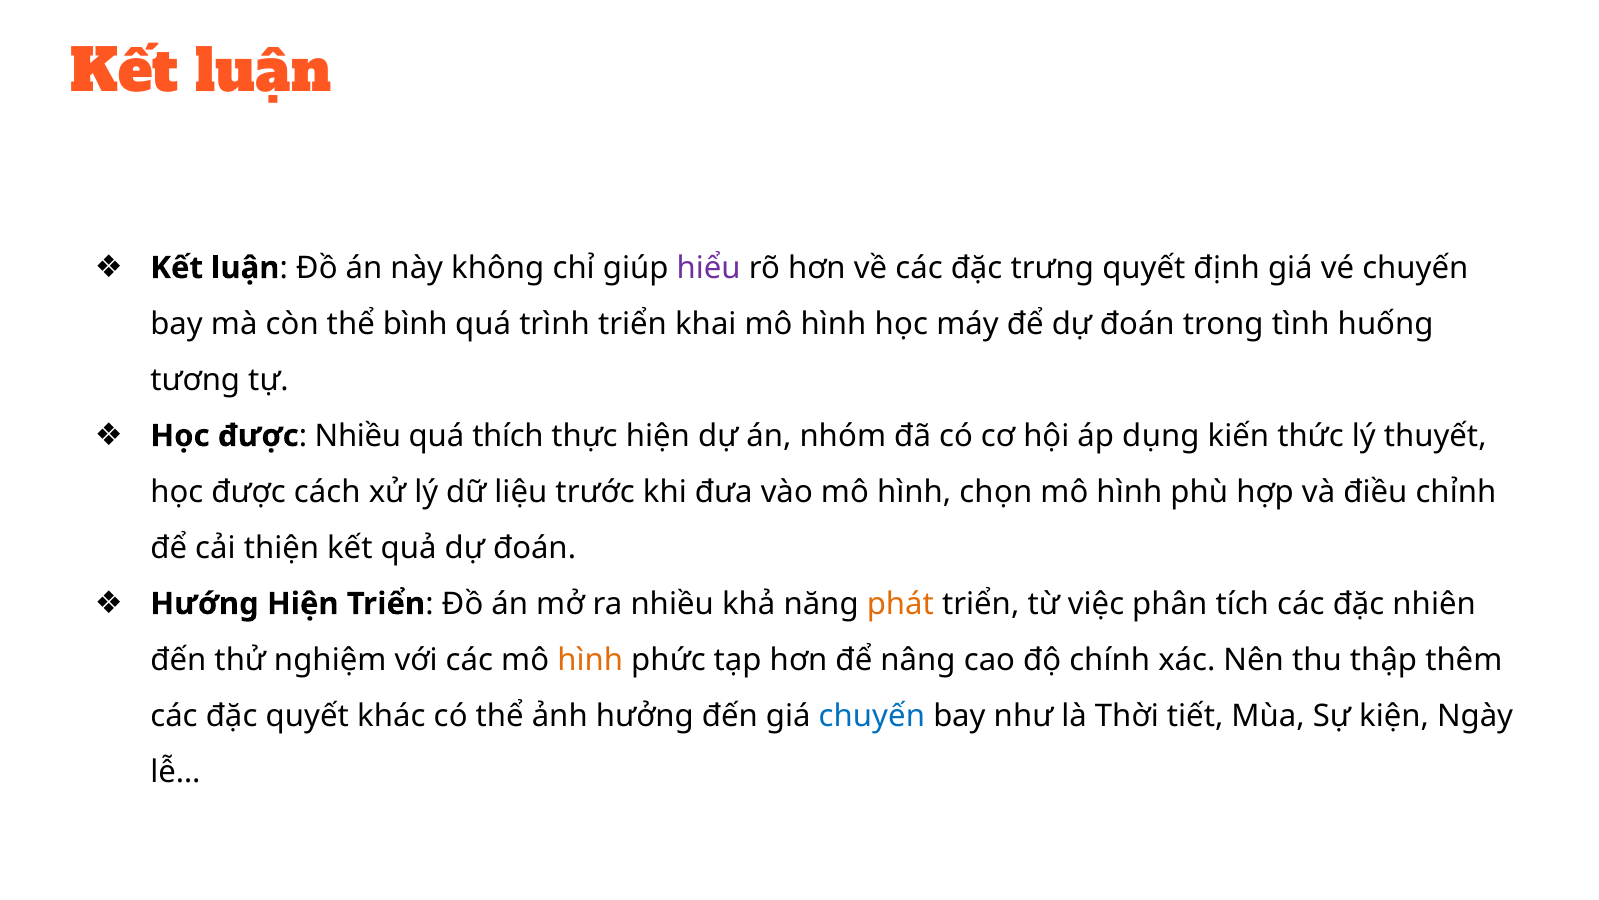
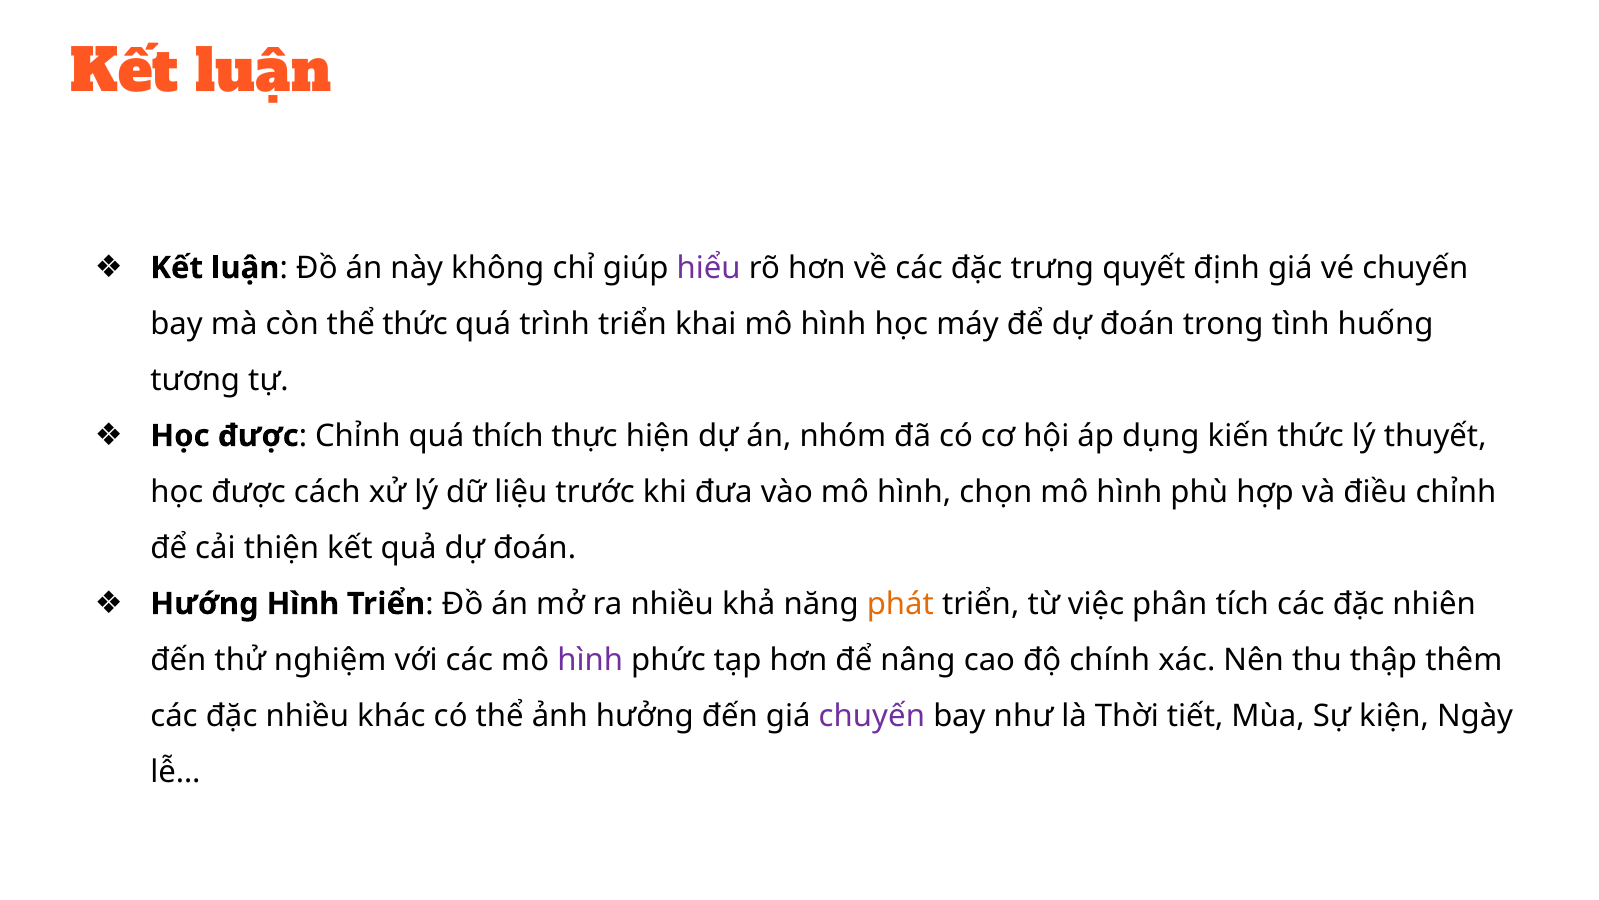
thể bình: bình -> thức (415, 324)
được Nhiều: Nhiều -> Chỉnh (358, 436)
Hướng Hiện: Hiện -> Hình (303, 604)
hình colour: orange -> purple (590, 659)
đặc quyết: quyết -> nhiều (307, 715)
chuyến colour: blue -> purple (872, 715)
